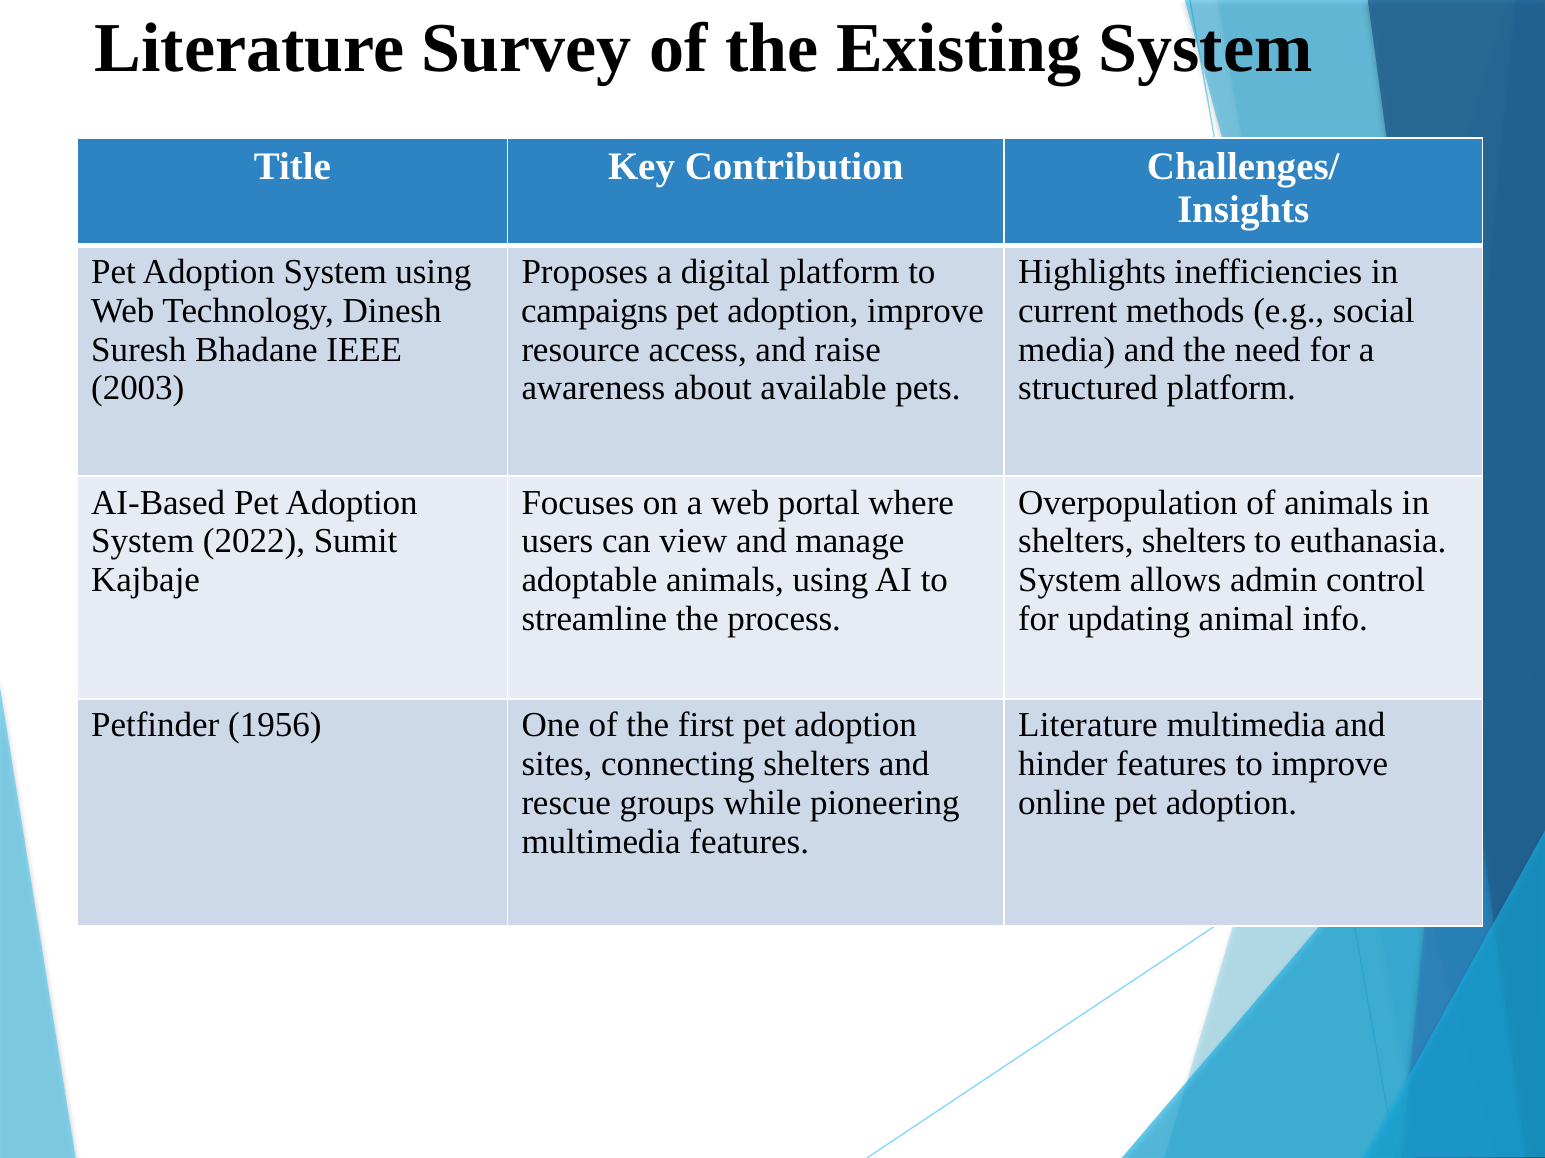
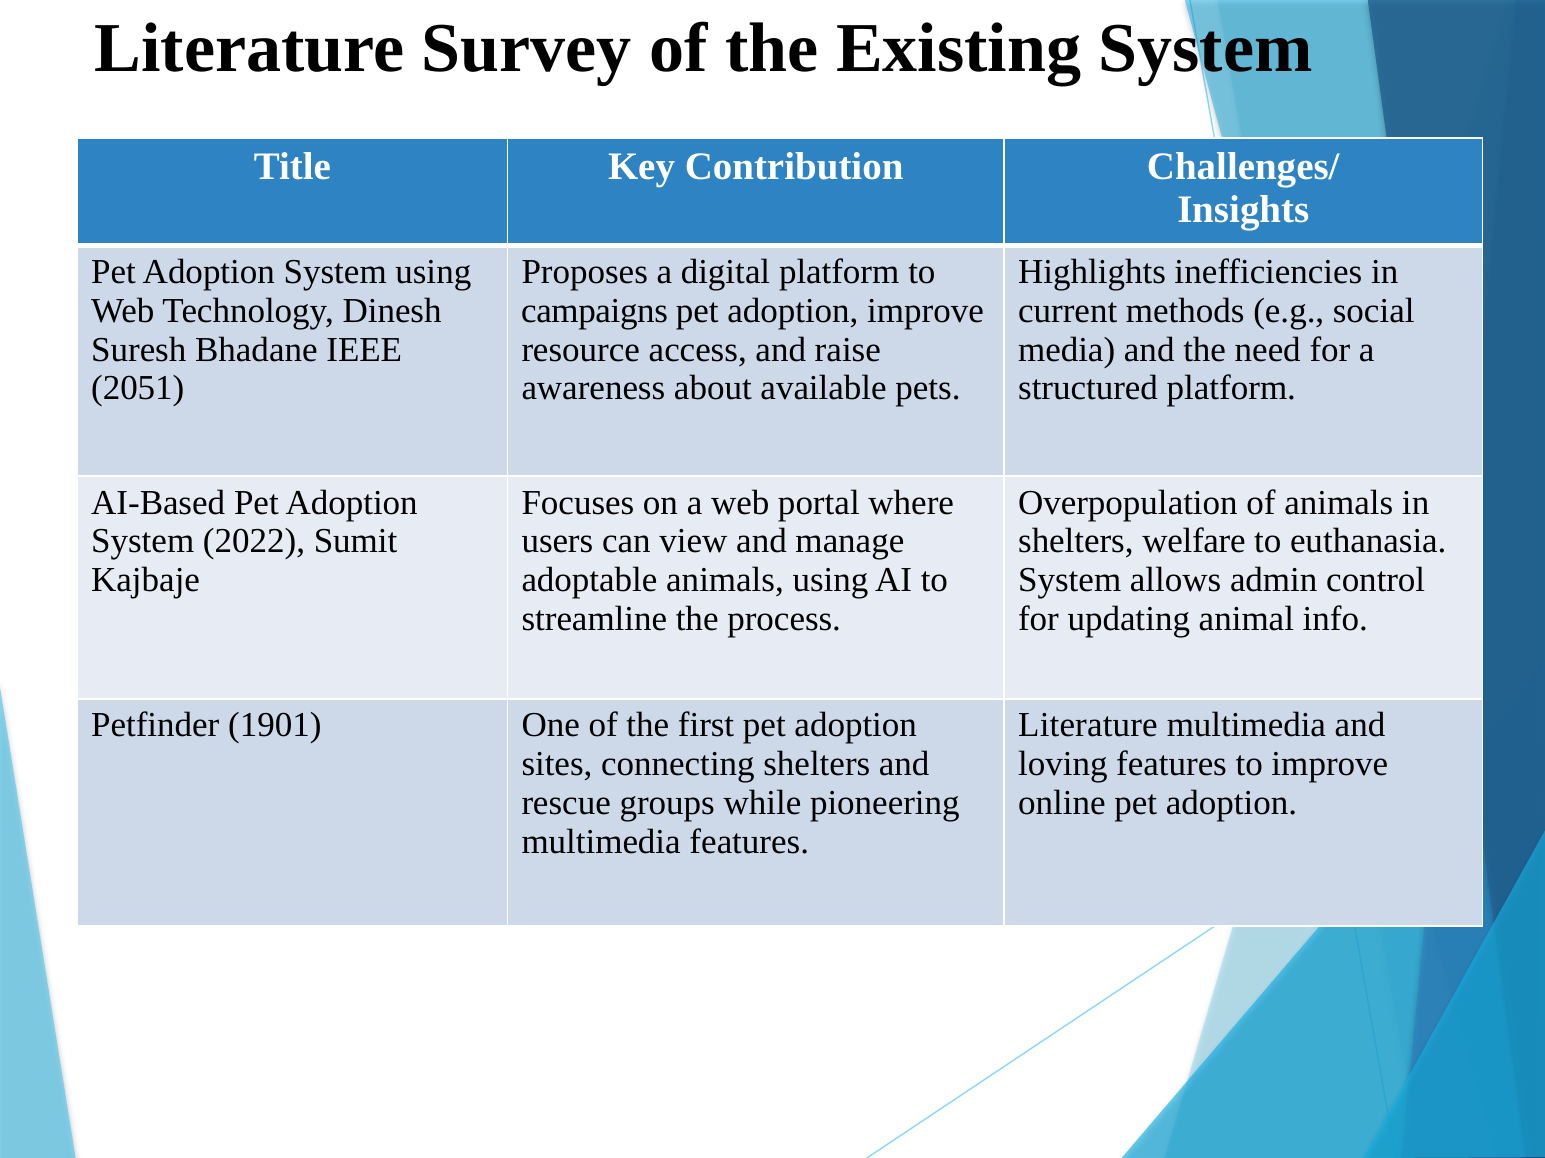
2003: 2003 -> 2051 (138, 389)
shelters shelters: shelters -> welfare (1194, 542)
1956: 1956 -> 1901 (275, 726)
hinder: hinder -> loving (1063, 765)
